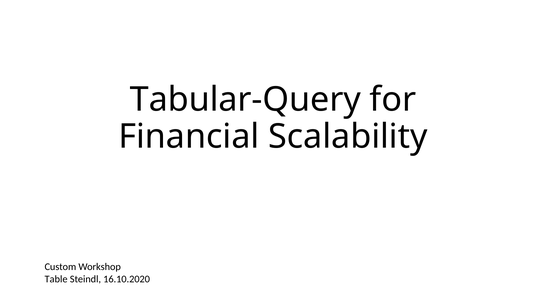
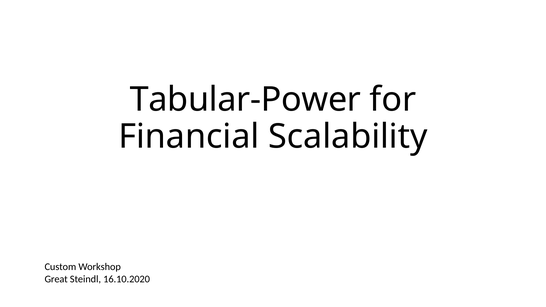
Tabular-Query: Tabular-Query -> Tabular-Power (245, 100)
Table: Table -> Great (56, 279)
